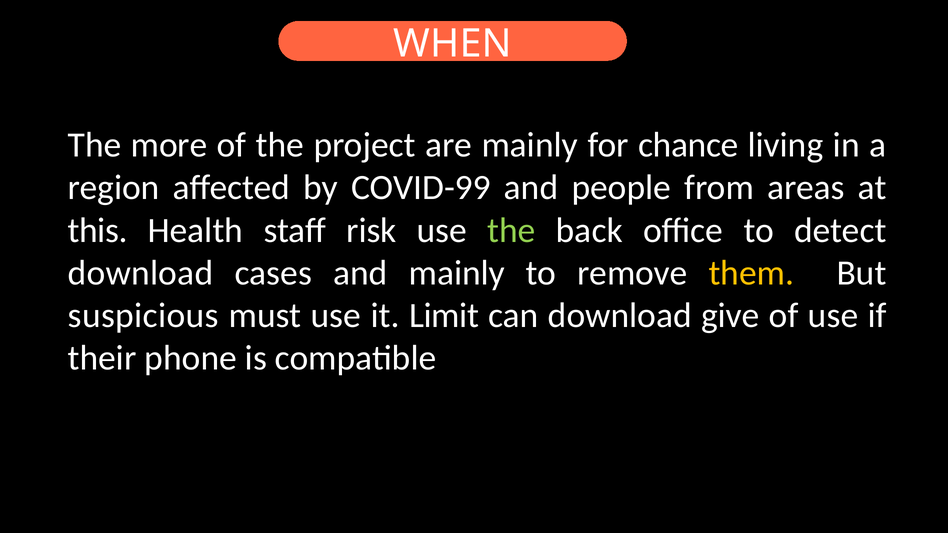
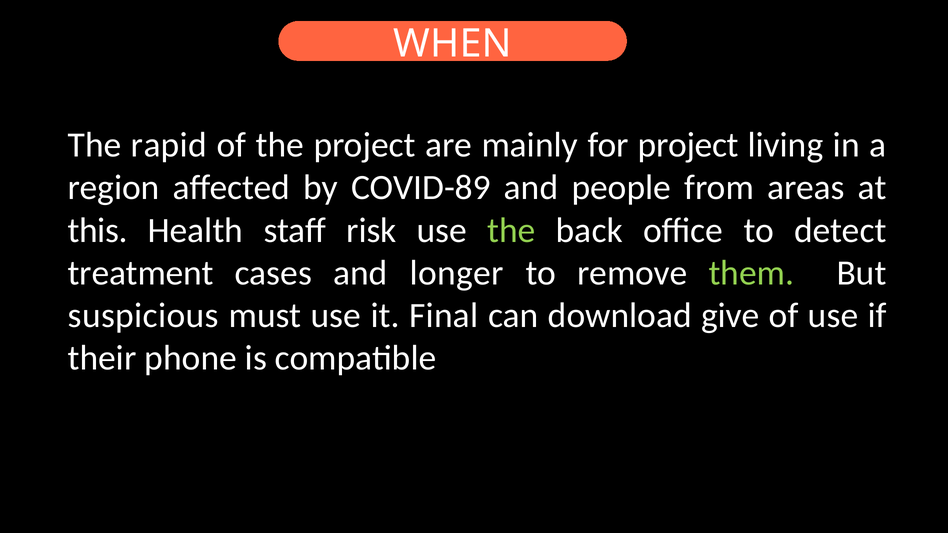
more: more -> rapid (169, 145)
for chance: chance -> project (688, 145)
COVID-99: COVID-99 -> COVID-89 (421, 188)
download: download -> treatment (141, 273)
and mainly: mainly -> longer (457, 273)
them colour: yellow -> light green (751, 273)
Limit: Limit -> Final (444, 316)
